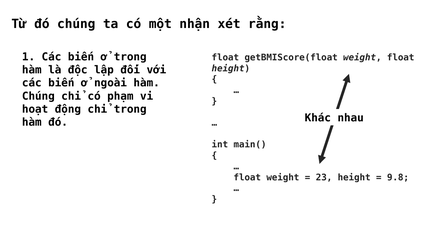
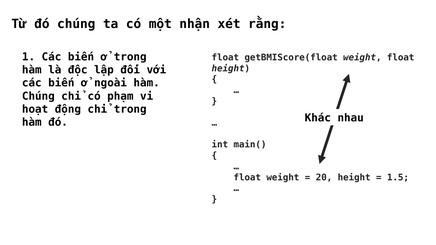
23: 23 -> 20 (324, 178)
9.8: 9.8 -> 1.5 (398, 178)
